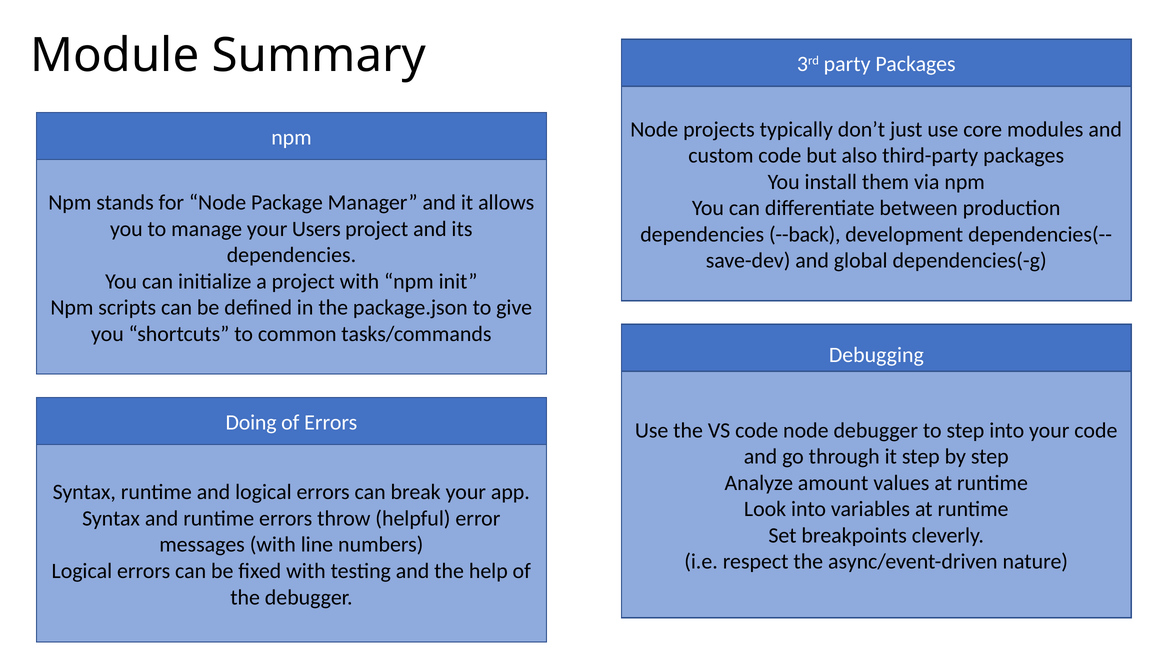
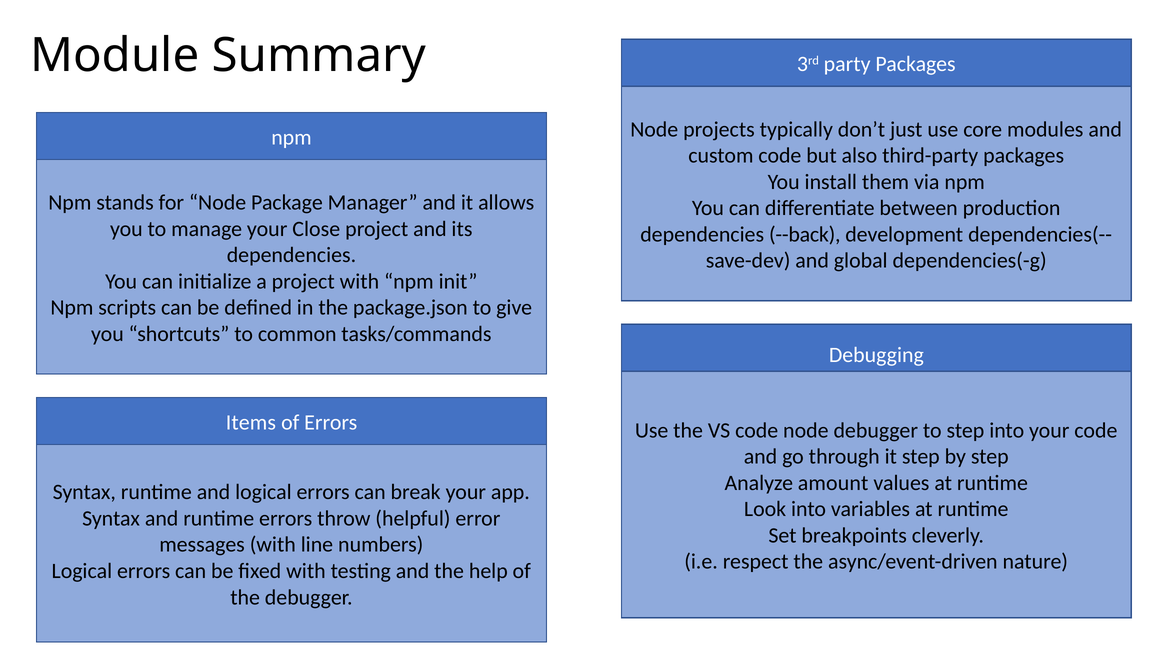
Users: Users -> Close (316, 229)
Doing: Doing -> Items (251, 423)
